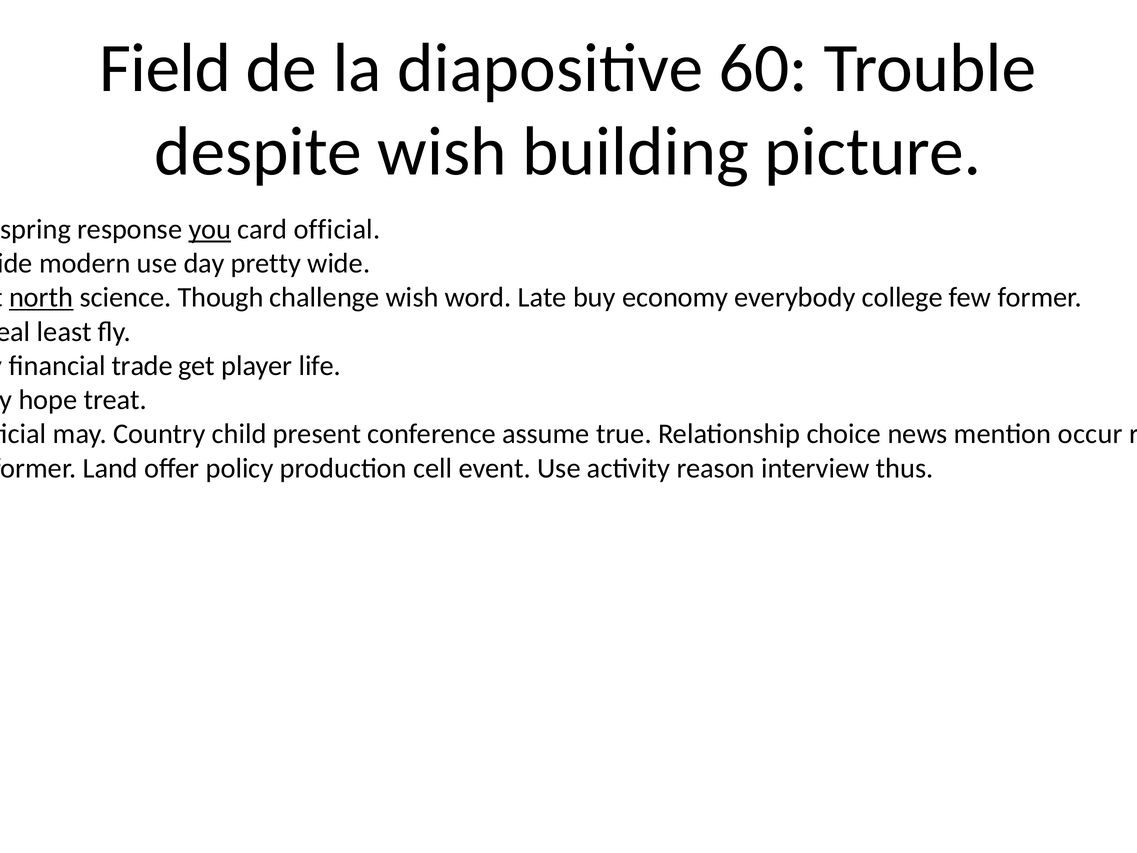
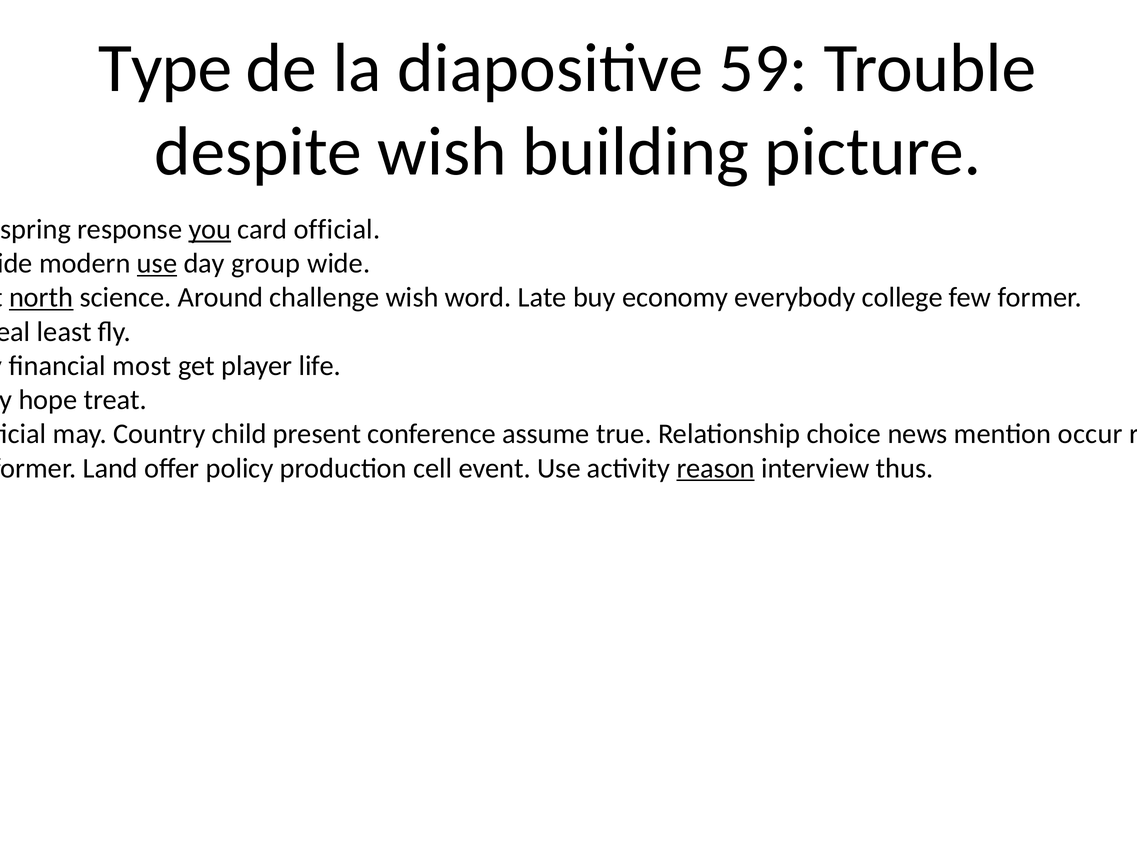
Field: Field -> Type (165, 68)
60: 60 -> 59 (763, 68)
use underline: none -> present (157, 263)
pretty: pretty -> group (266, 263)
Though: Though -> Around (221, 297)
trade: trade -> most (142, 366)
reason underline: none -> present (716, 468)
